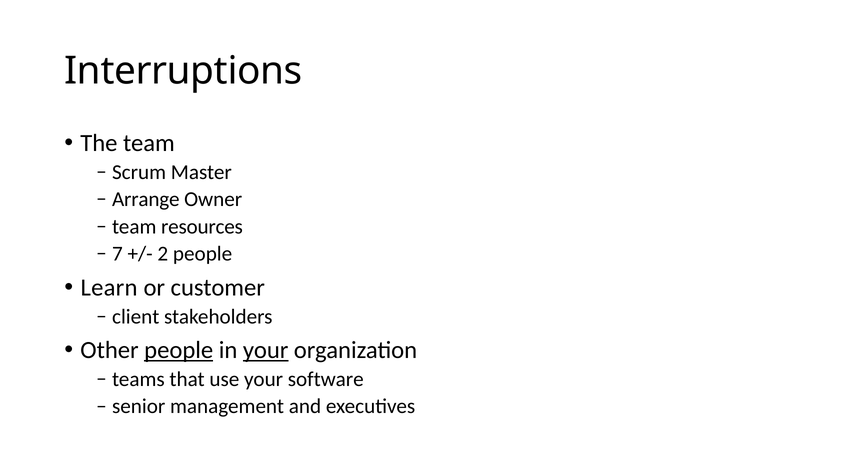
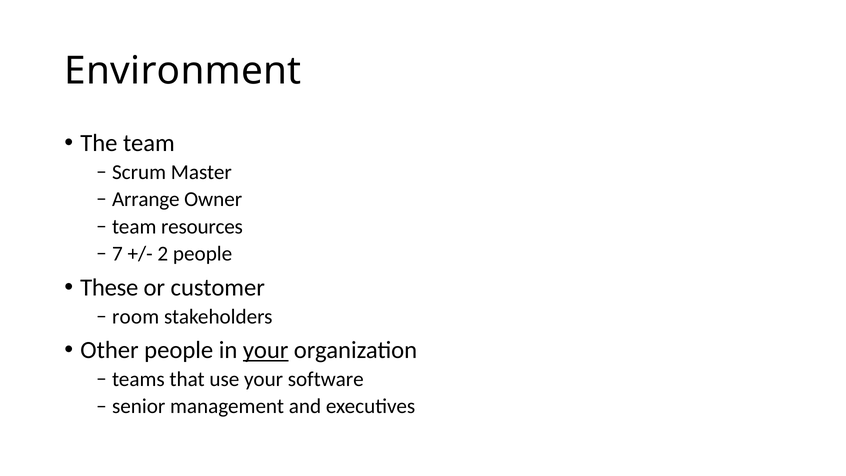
Interruptions: Interruptions -> Environment (183, 71)
Learn: Learn -> These (109, 287)
client: client -> room (136, 316)
people underline: present -> none (179, 350)
